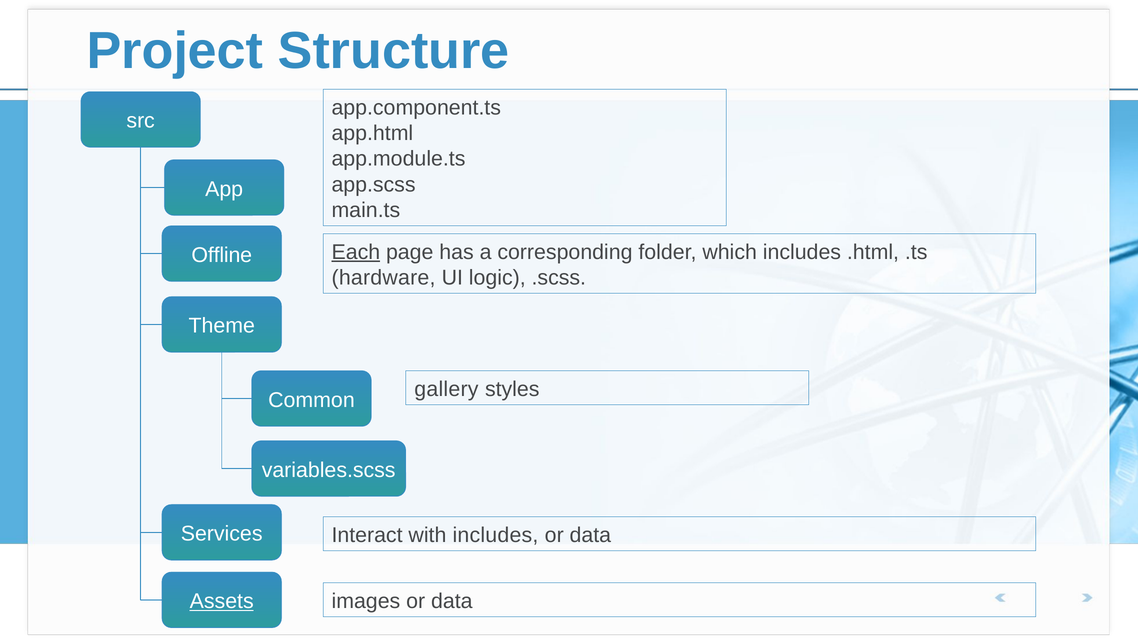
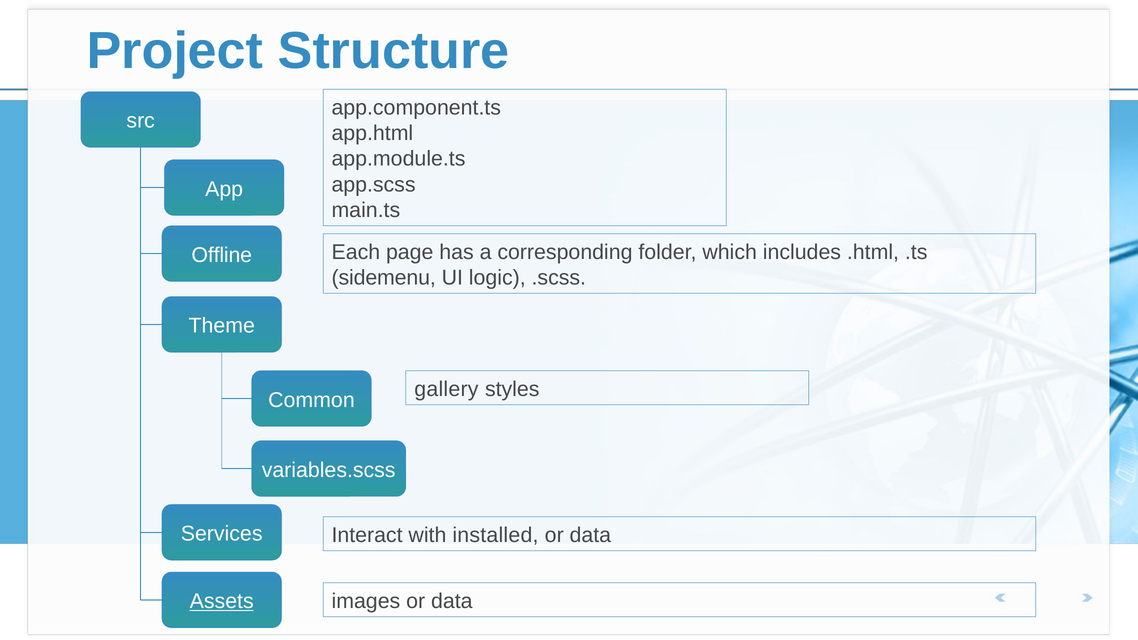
Each underline: present -> none (356, 252)
hardware: hardware -> sidemenu (384, 278)
with includes: includes -> installed (495, 535)
